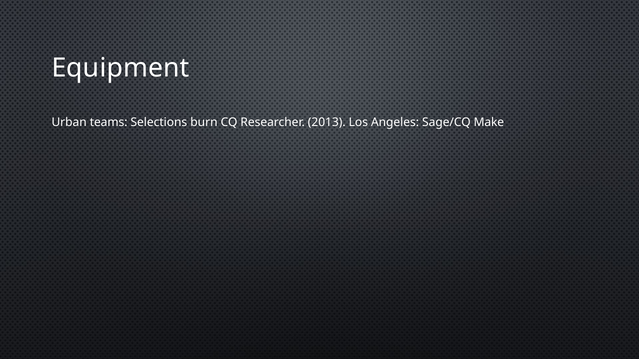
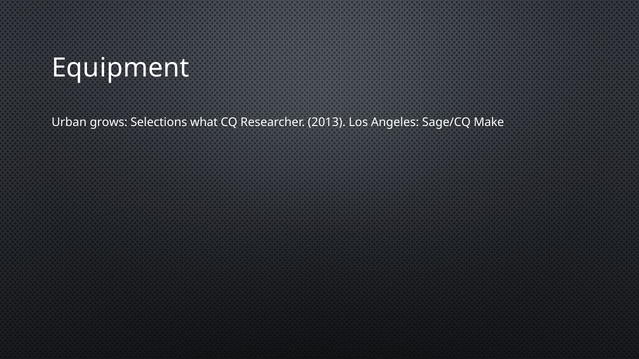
teams: teams -> grows (109, 122)
burn: burn -> what (204, 122)
